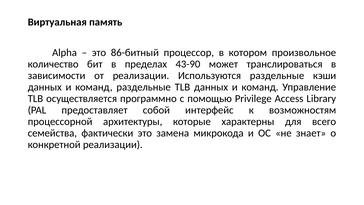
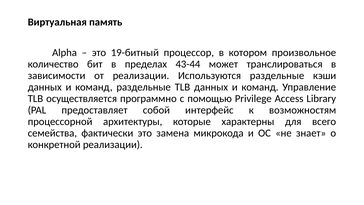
86-битный: 86-битный -> 19-битный (135, 53)
43-90: 43-90 -> 43-44 (188, 64)
